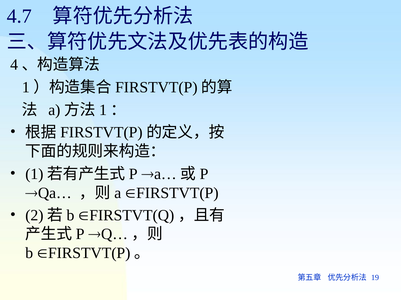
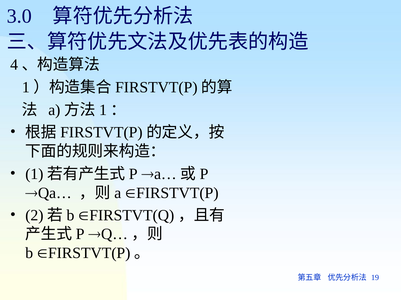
4.7: 4.7 -> 3.0 (19, 16)
